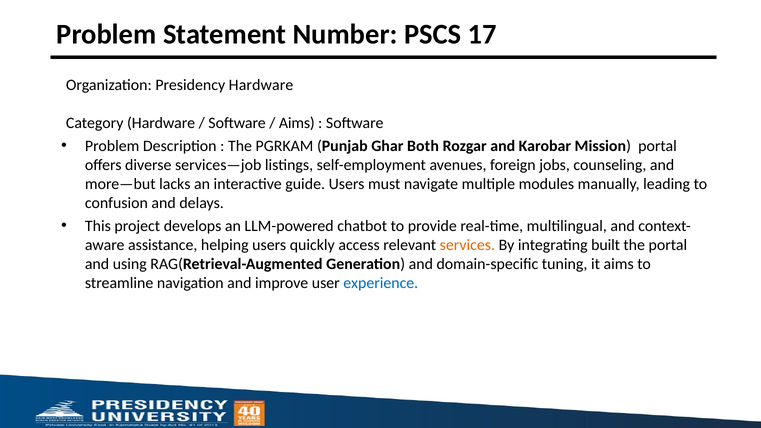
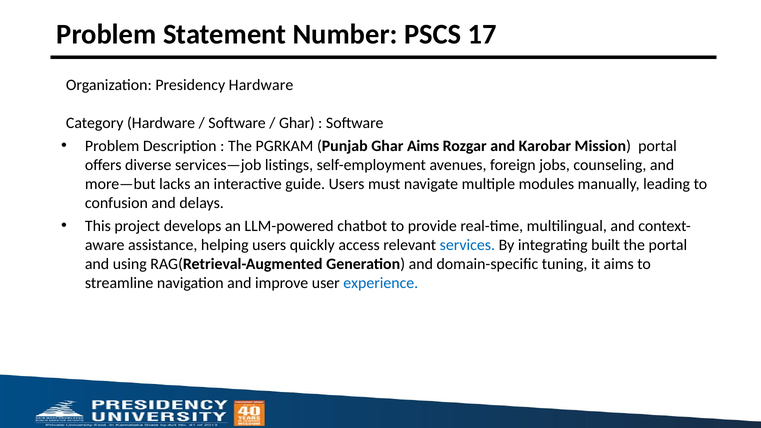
Aims: Aims -> Ghar (297, 123)
Ghar Both: Both -> Aims (423, 146)
services colour: orange -> blue (467, 245)
